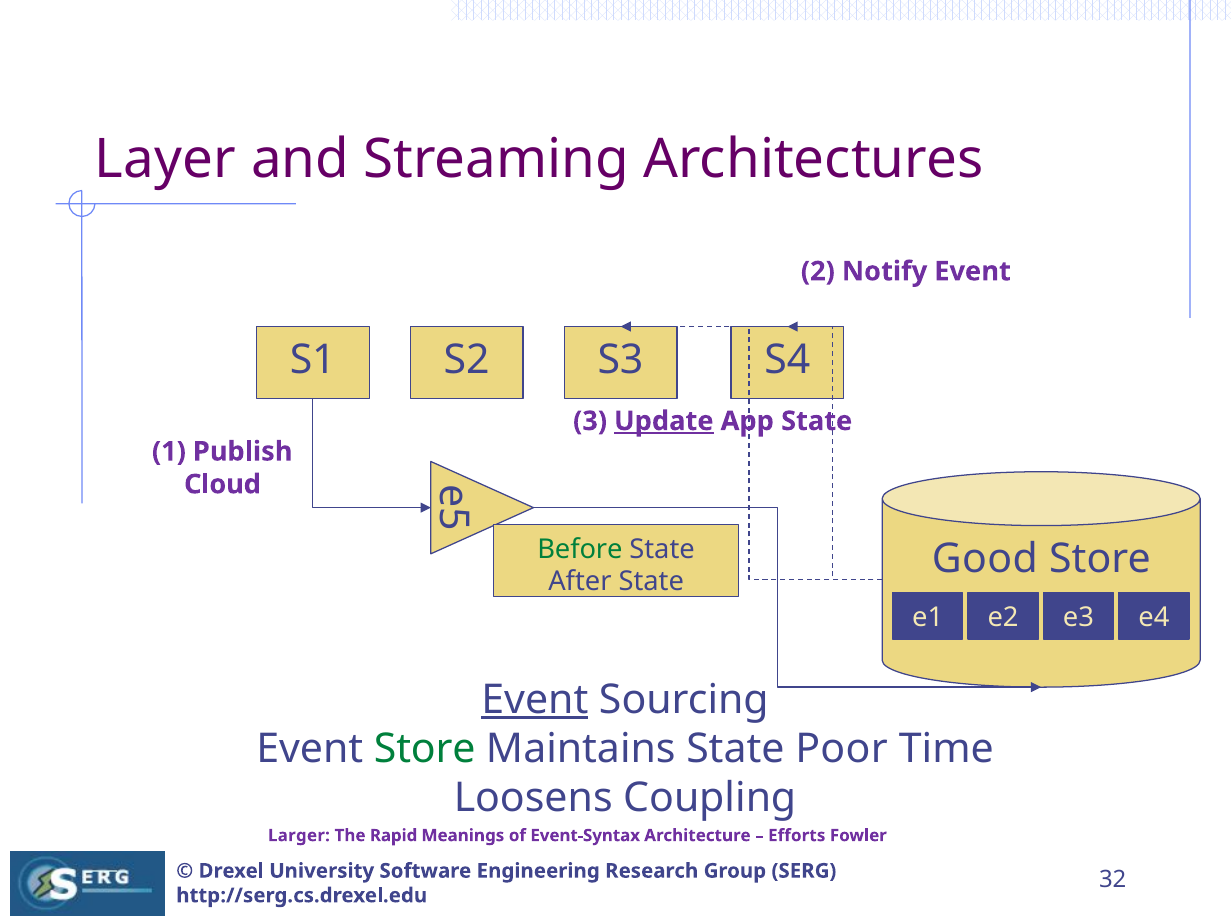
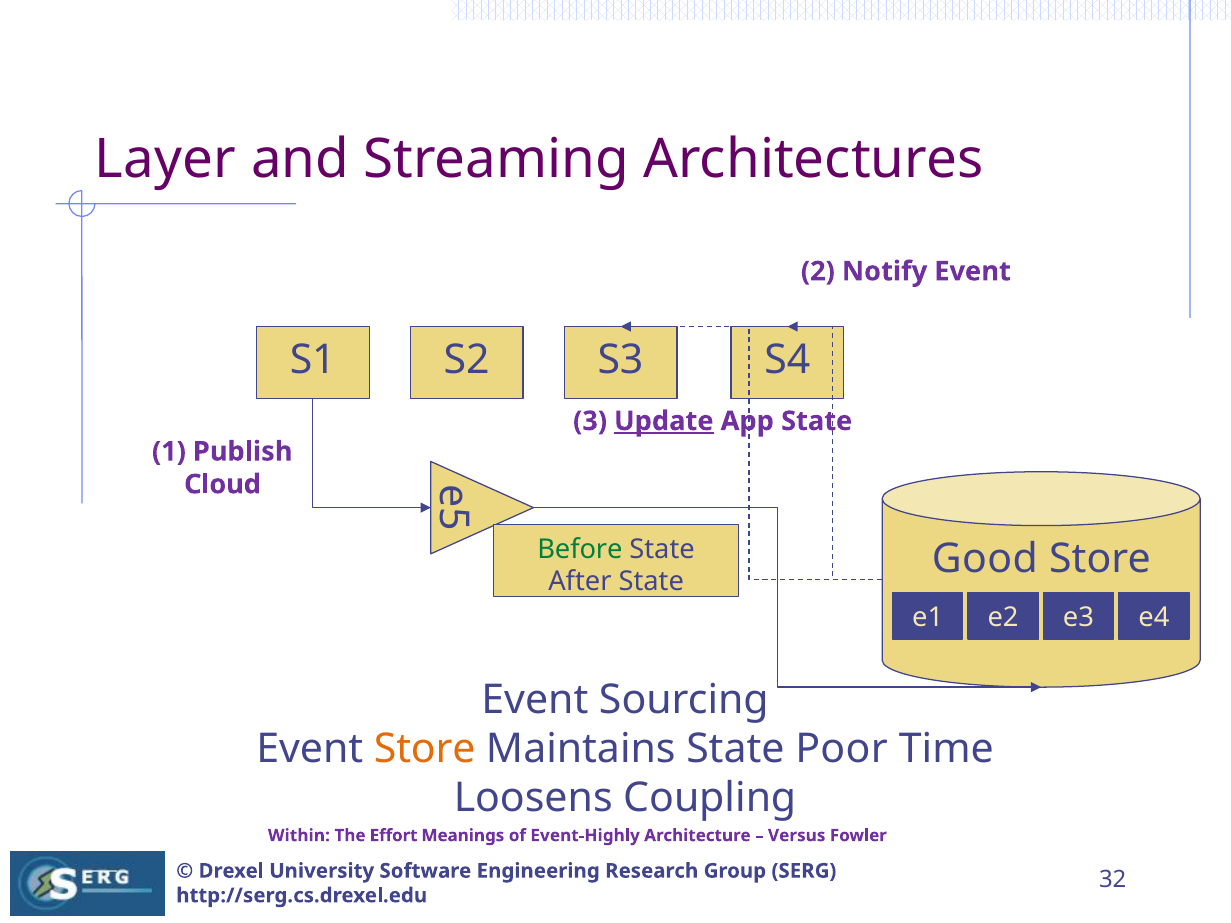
Event underline: present -> none (535, 700)
Store colour: green -> orange (425, 749)
Larger: Larger -> Within (299, 836)
Rapid: Rapid -> Effort (394, 836)
Event-Syntax: Event-Syntax -> Event-Highly (585, 836)
Efforts: Efforts -> Versus (797, 836)
